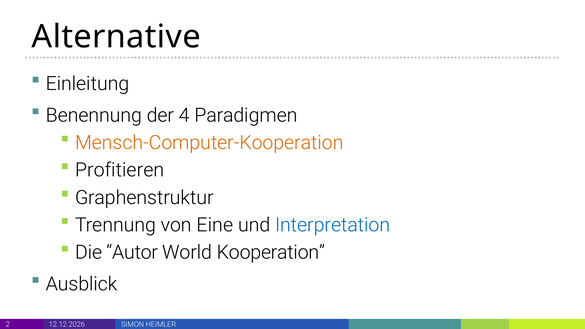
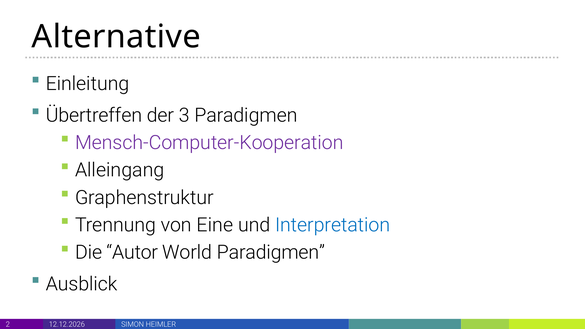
Benennung: Benennung -> Übertreffen (94, 115)
4: 4 -> 3 (184, 115)
Mensch-Computer-Kooperation colour: orange -> purple (209, 143)
Profitieren: Profitieren -> Alleingang (120, 170)
World Kooperation: Kooperation -> Paradigmen (271, 253)
